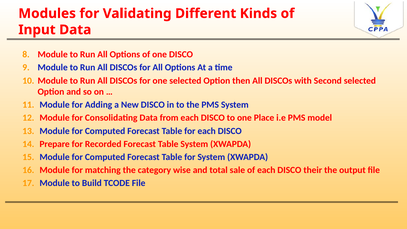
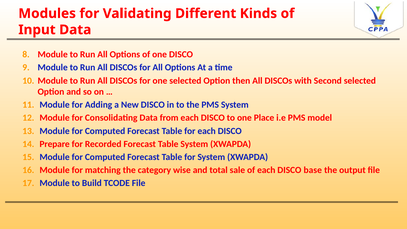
their: their -> base (313, 170)
